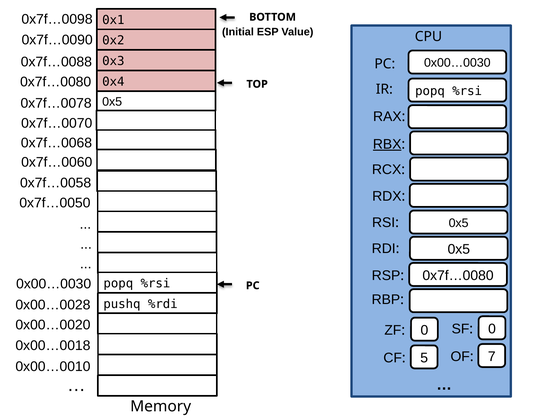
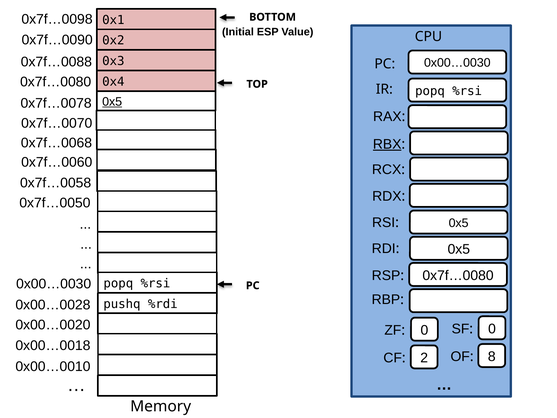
0x5 underline: none -> present (112, 102)
5: 5 -> 2 (424, 358)
7: 7 -> 8 (492, 356)
